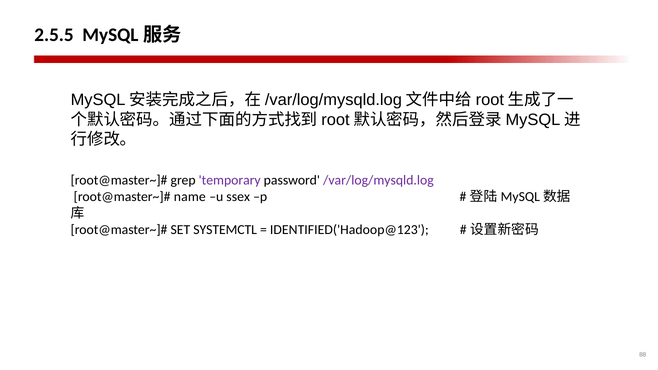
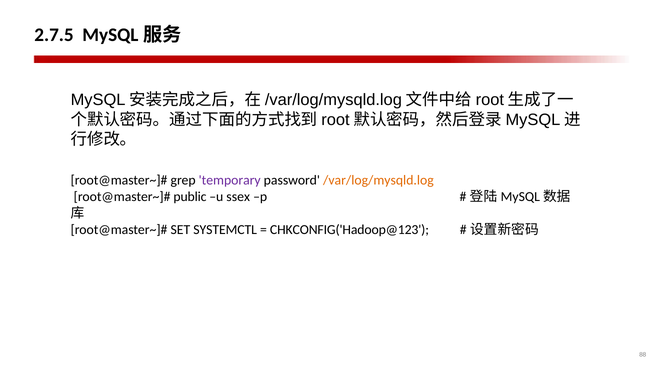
2.5.5: 2.5.5 -> 2.7.5 (54, 35)
/var/log/mysqld.log colour: purple -> orange (378, 180)
name: name -> public (190, 197)
IDENTIFIED('Hadoop@123: IDENTIFIED('Hadoop@123 -> CHKCONFIG('Hadoop@123 (349, 230)
